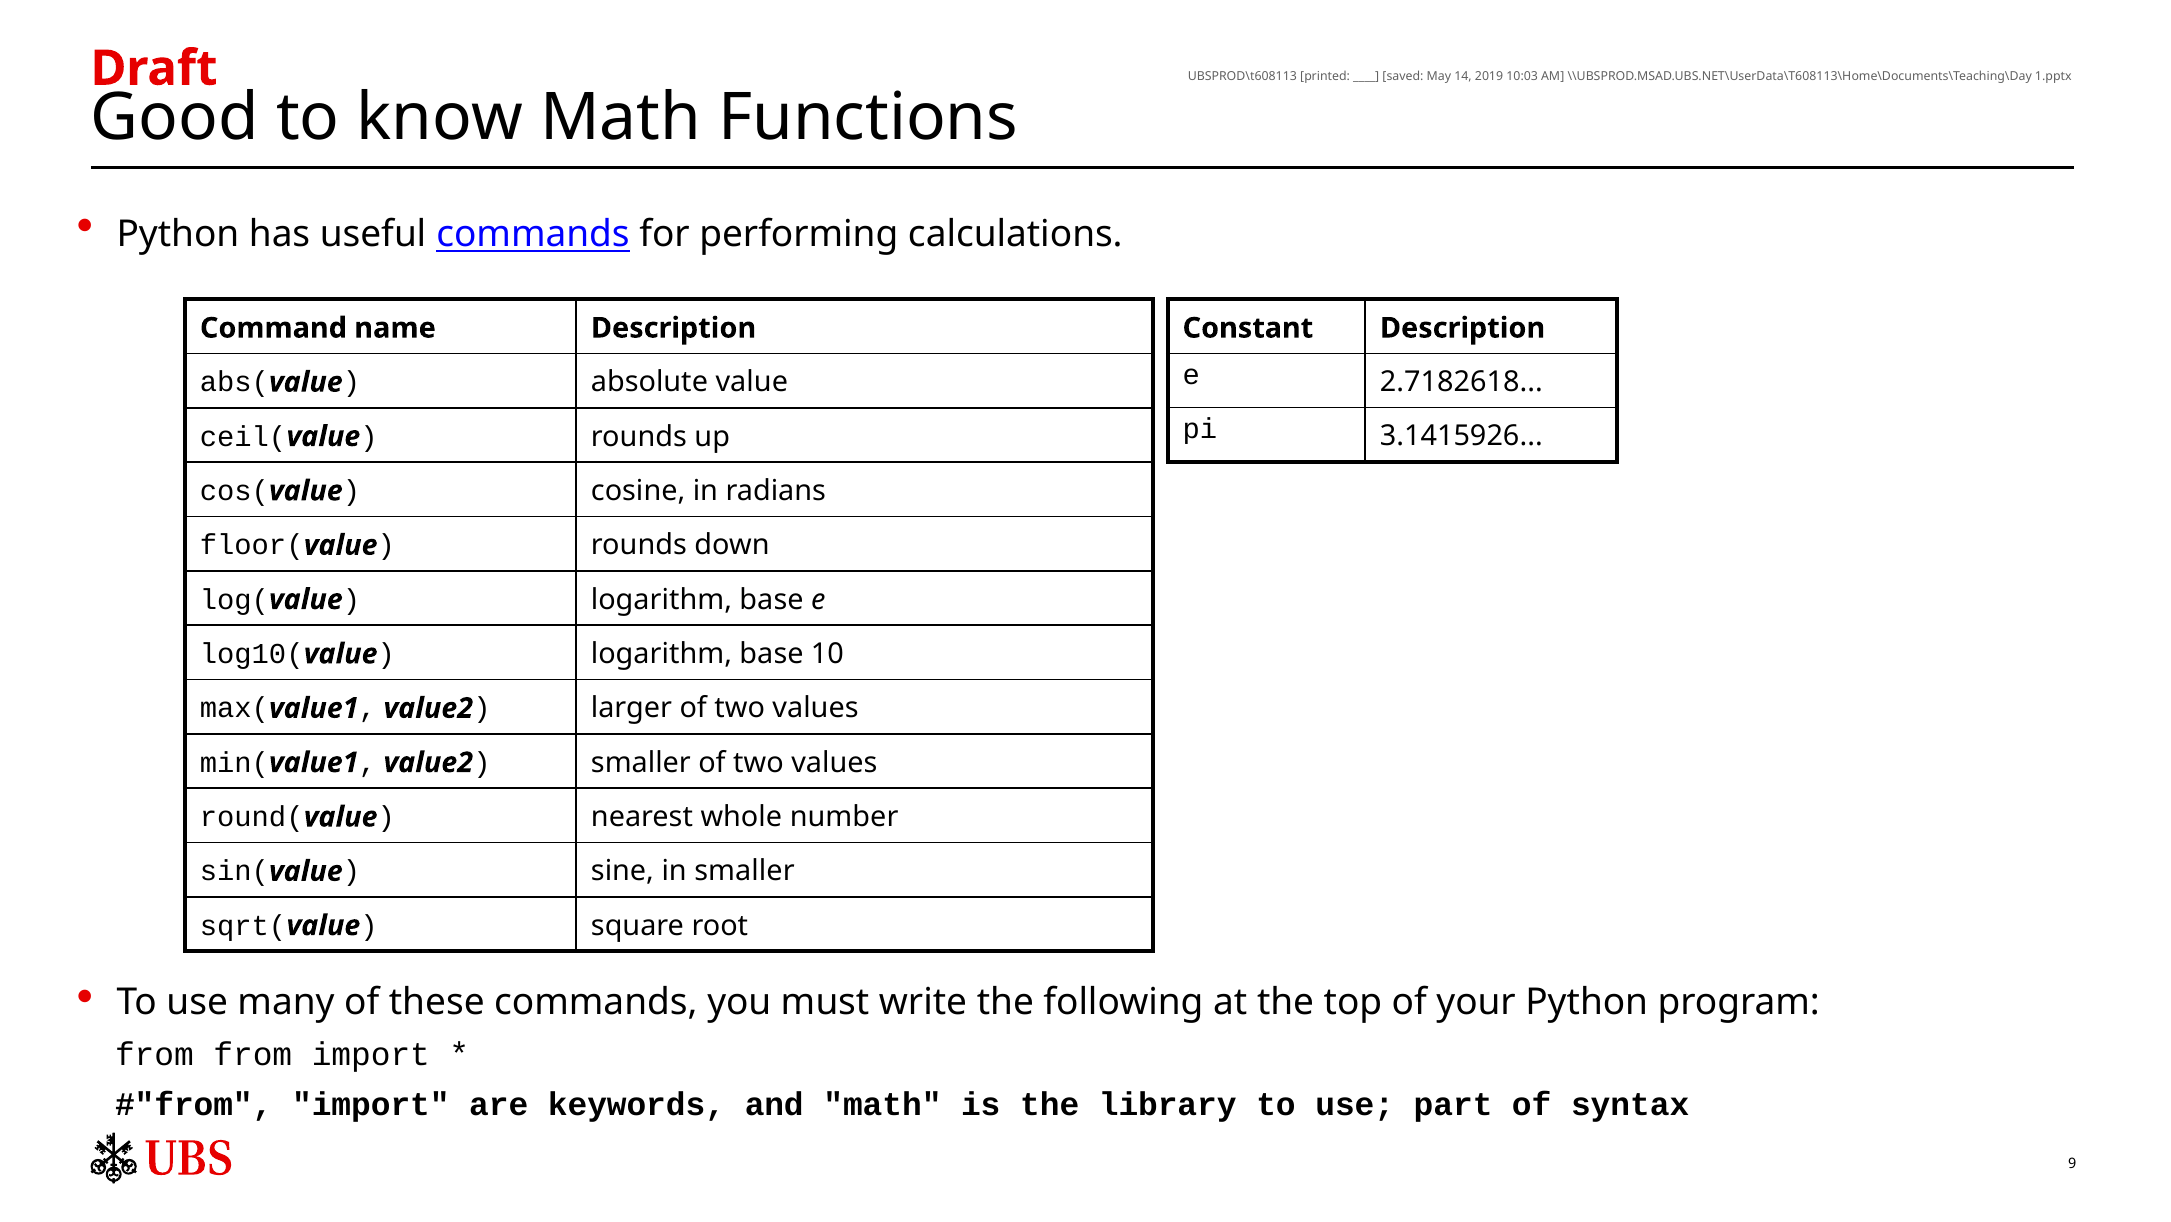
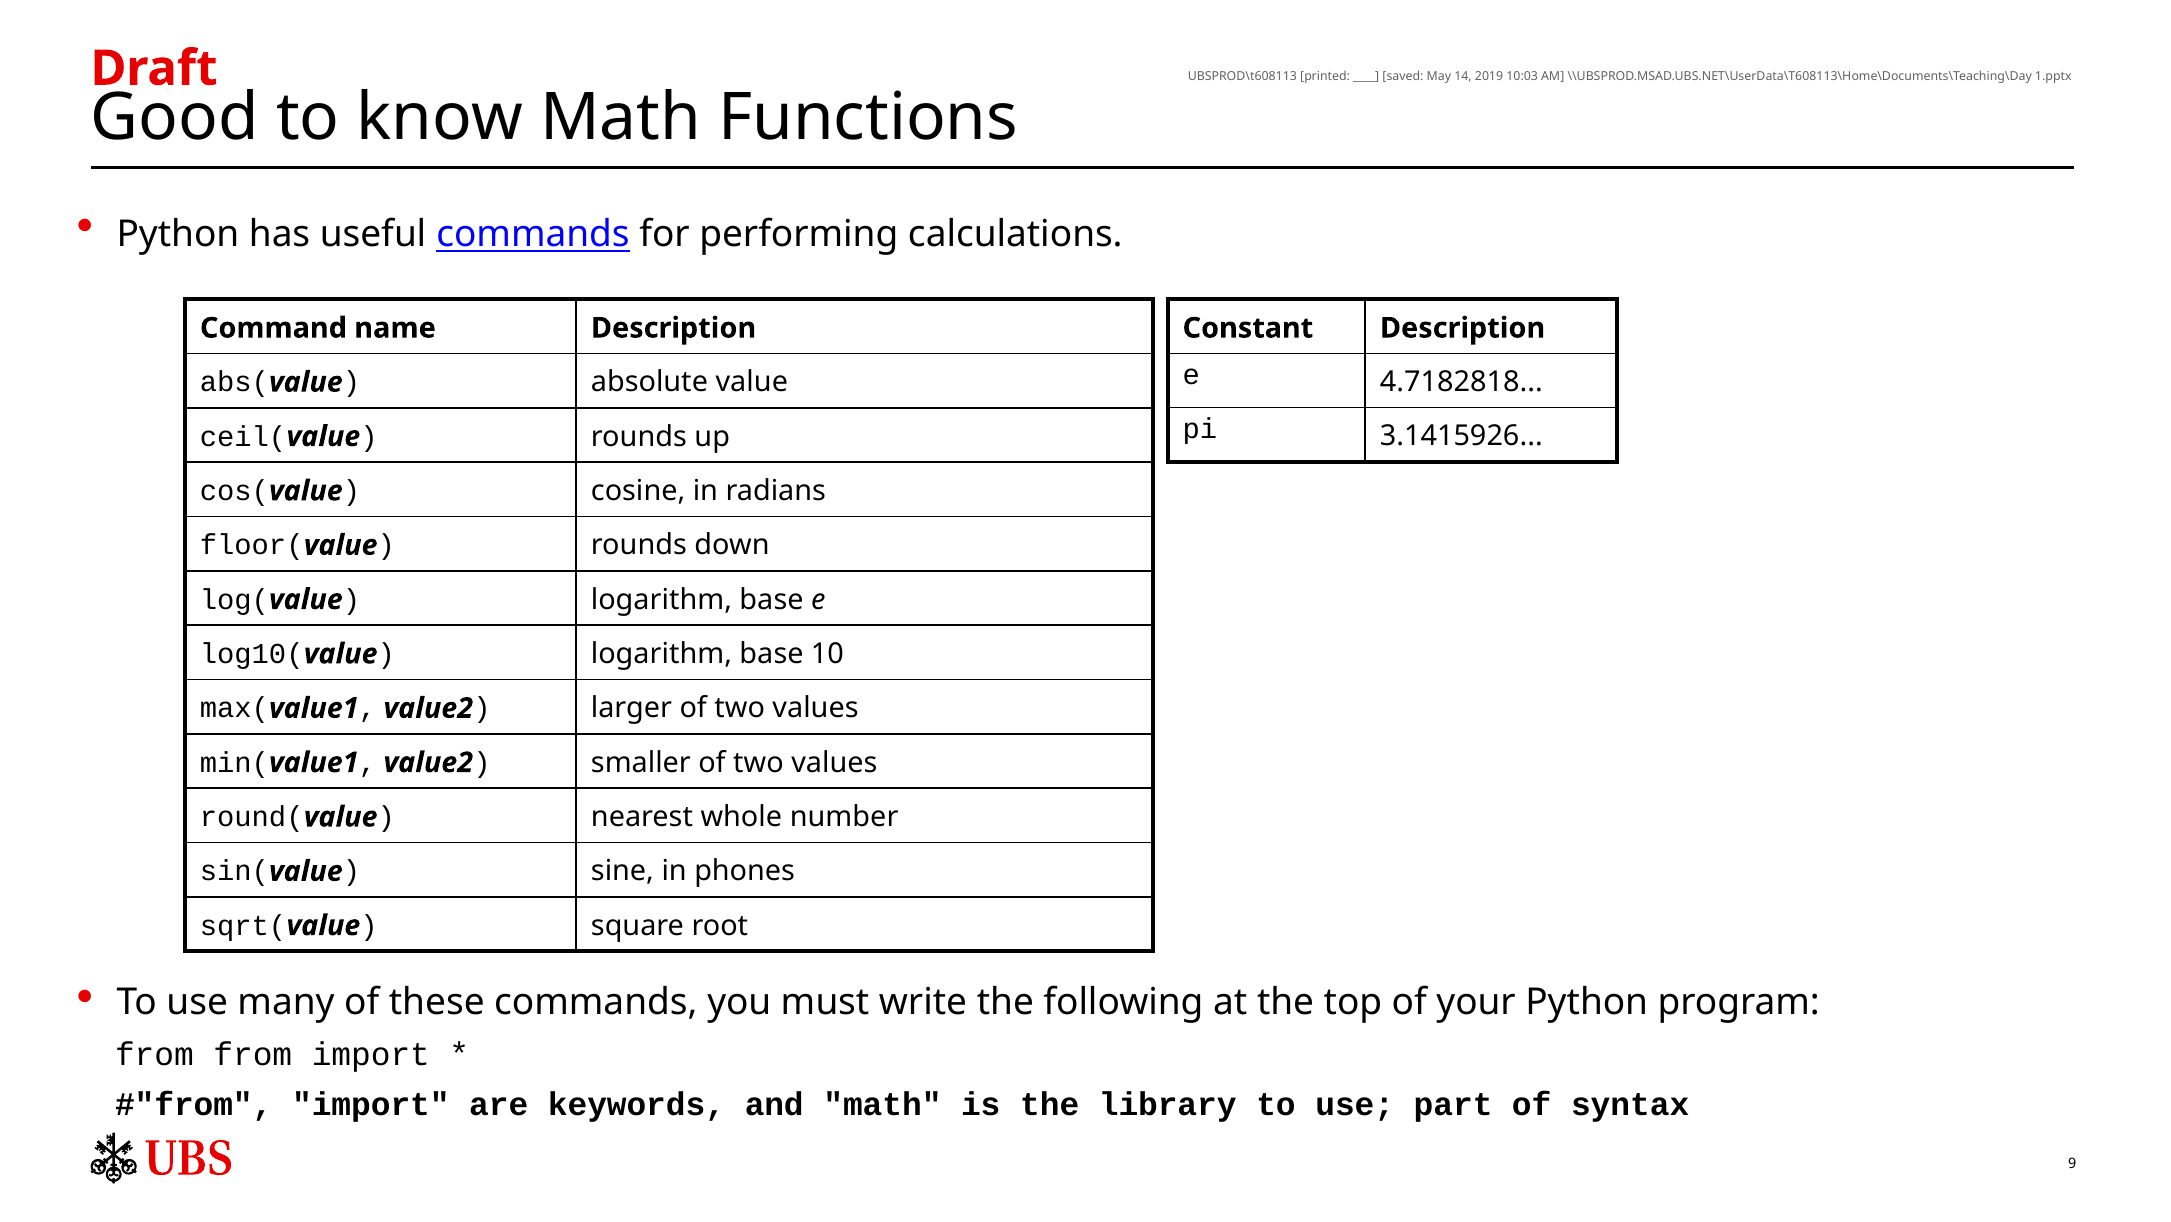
2.7182618: 2.7182618 -> 4.7182818 (1461, 382)
in smaller: smaller -> phones (745, 871)
